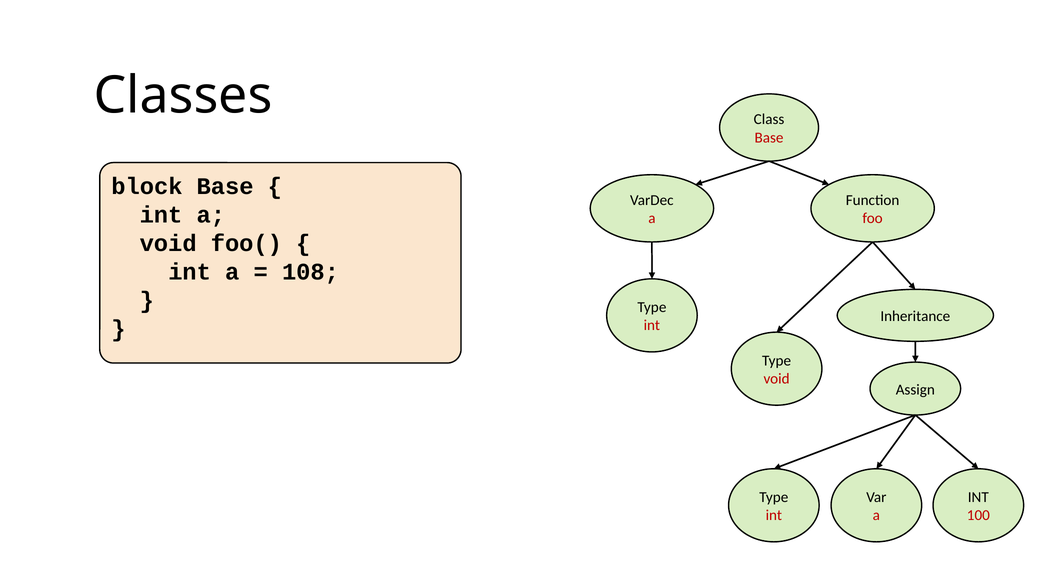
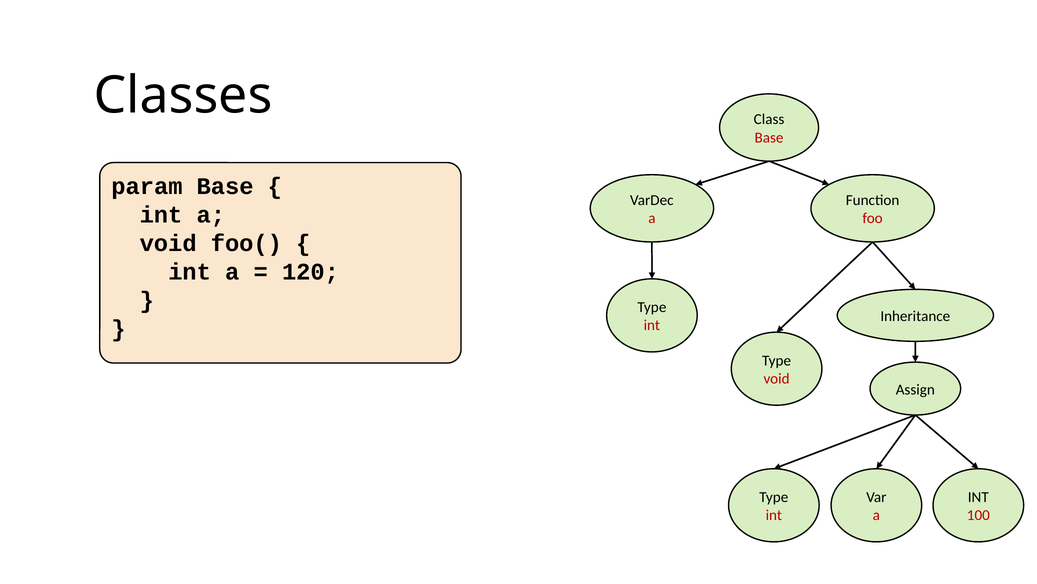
block: block -> param (147, 186)
108: 108 -> 120 (310, 272)
